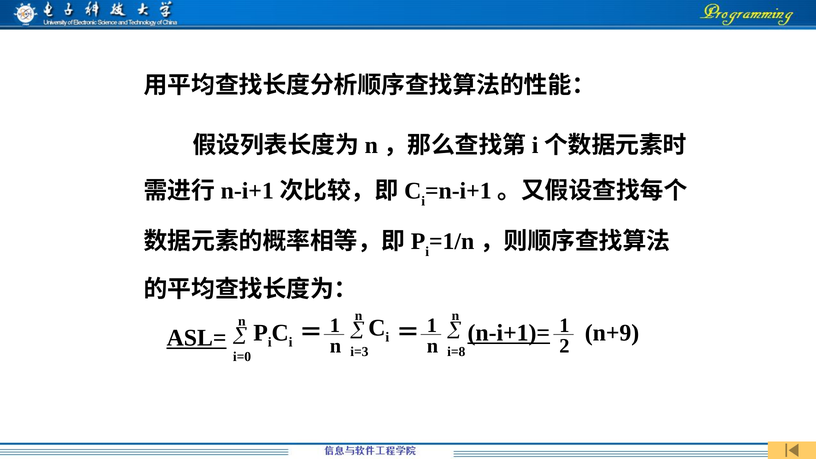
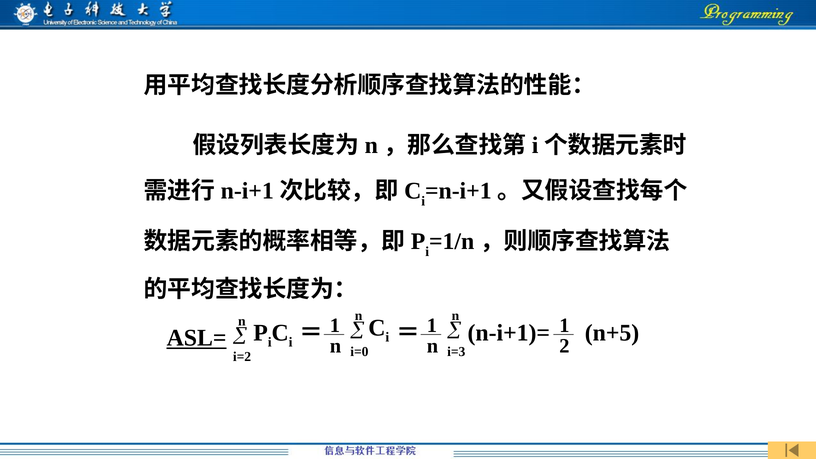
n+9: n+9 -> n+5 (612, 333)
n-i+1)= underline: present -> none (509, 333)
i=3: i=3 -> i=0 (359, 352)
i=8: i=8 -> i=3 (456, 352)
i=0: i=0 -> i=2 (242, 357)
